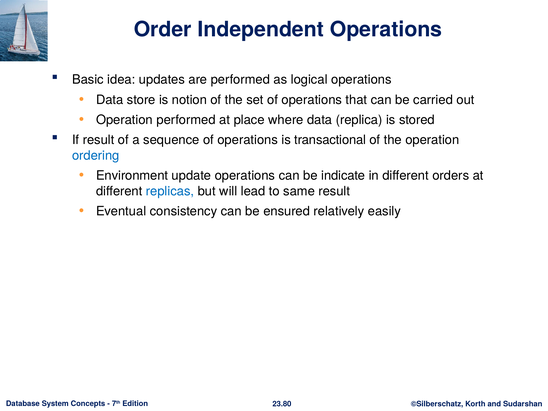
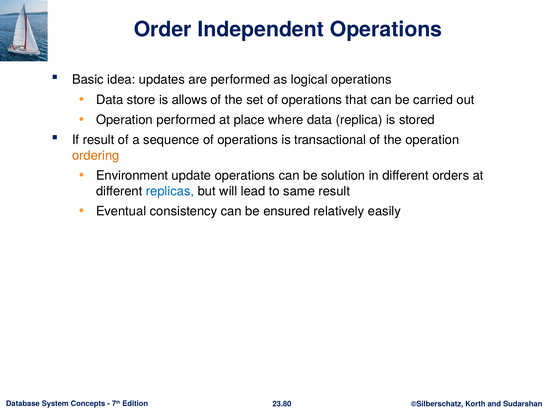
notion: notion -> allows (189, 100)
ordering colour: blue -> orange (96, 156)
indicate: indicate -> solution (343, 176)
